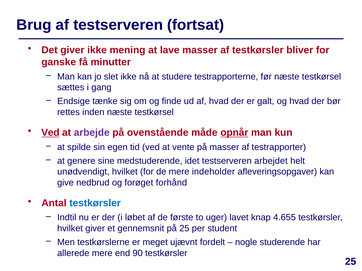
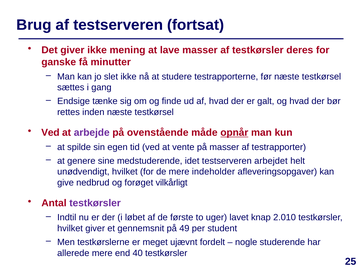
bliver: bliver -> deres (300, 50)
Ved underline: present -> none (50, 133)
forhånd: forhånd -> vilkårligt (172, 183)
testkørsler colour: blue -> purple (95, 203)
4.655: 4.655 -> 2.010 (285, 218)
på 25: 25 -> 49 (184, 229)
90: 90 -> 40 (138, 254)
